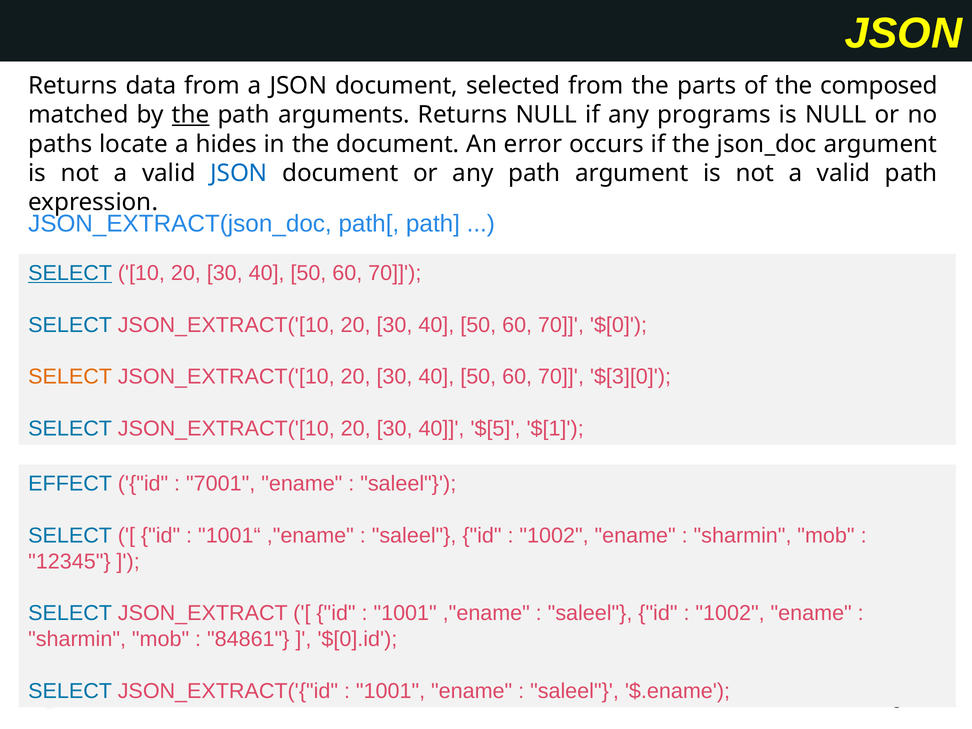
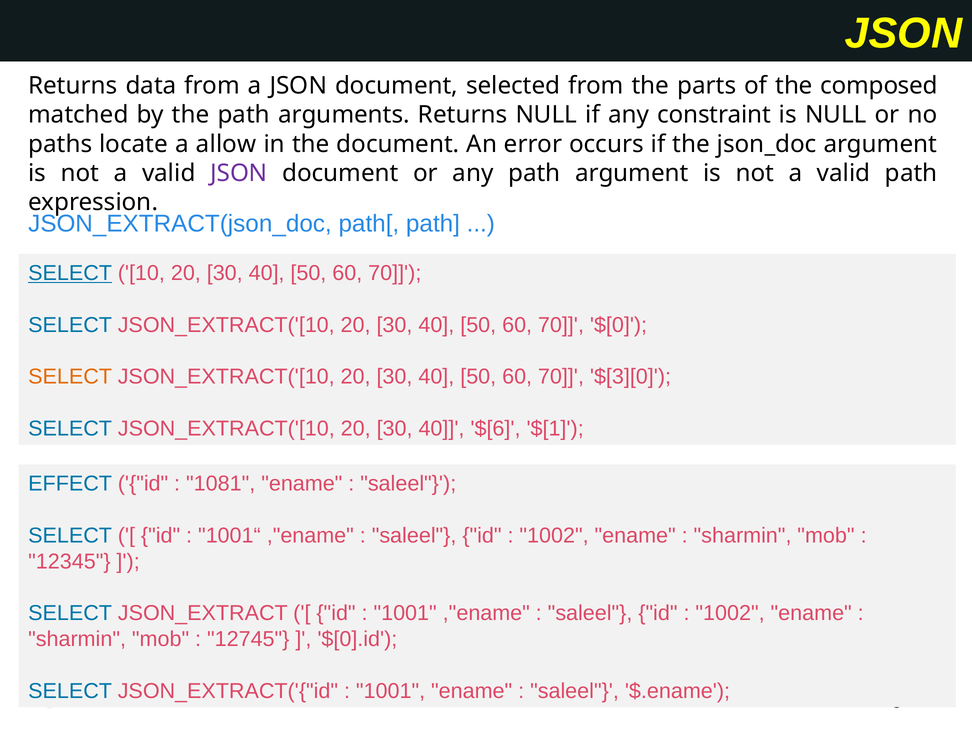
the underline: present -> none (191, 115)
programs: programs -> constraint (714, 115)
hides: hides -> allow (226, 144)
JSON colour: blue -> purple (239, 173)
$[5: $[5 -> $[6 (495, 429)
7001: 7001 -> 1081 (221, 484)
84861: 84861 -> 12745 (248, 639)
